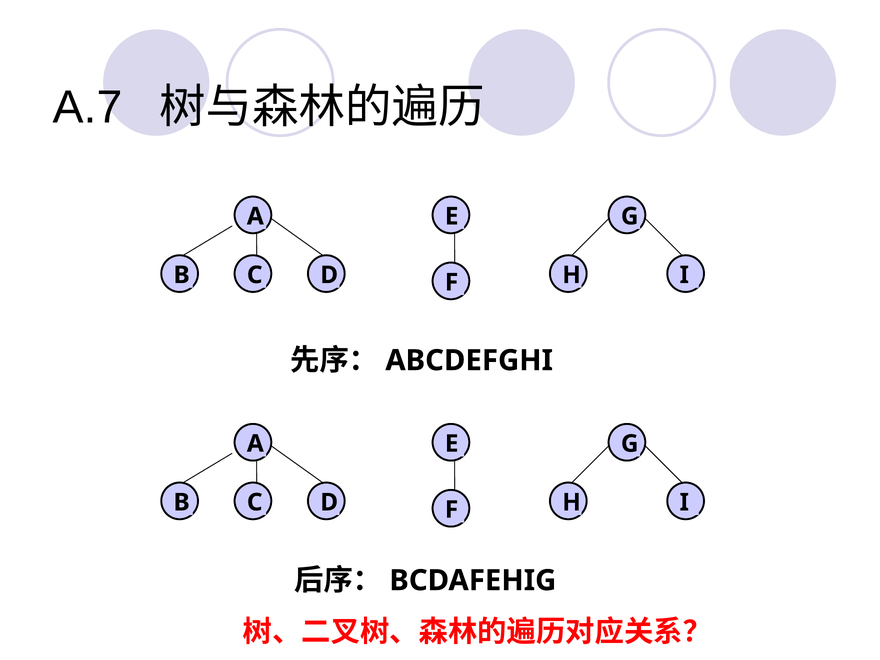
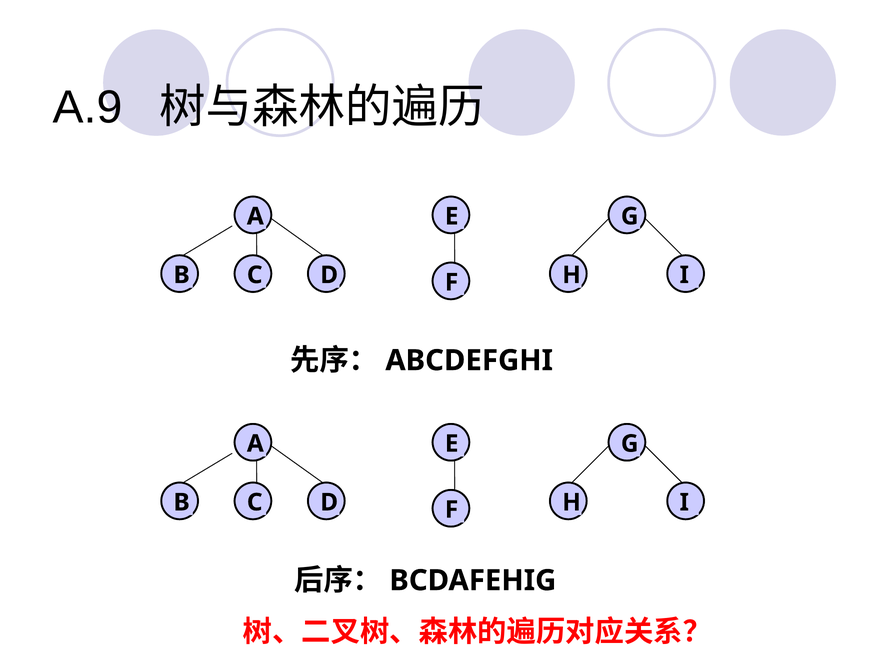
A.7: A.7 -> A.9 (88, 107)
